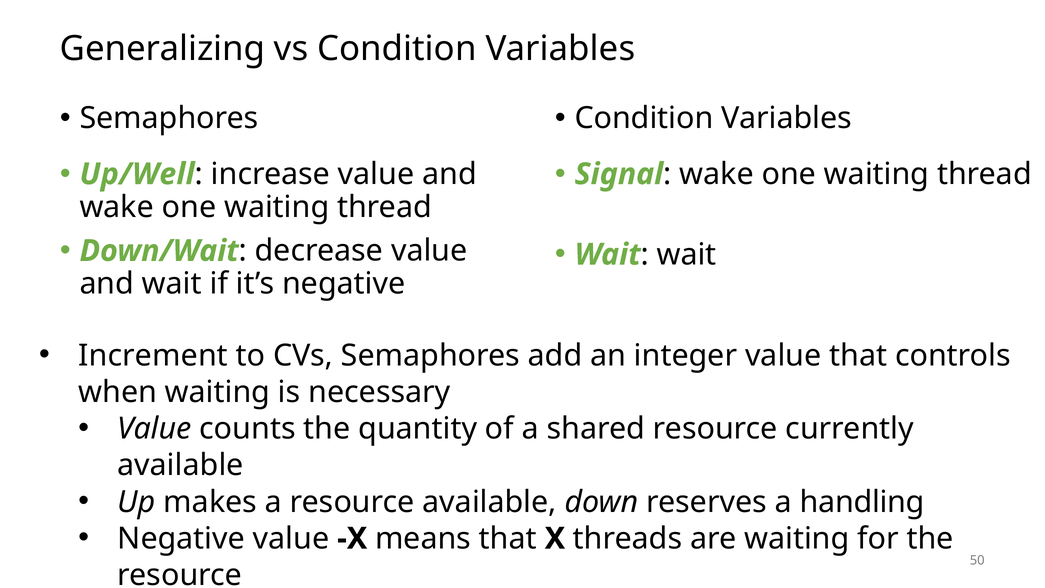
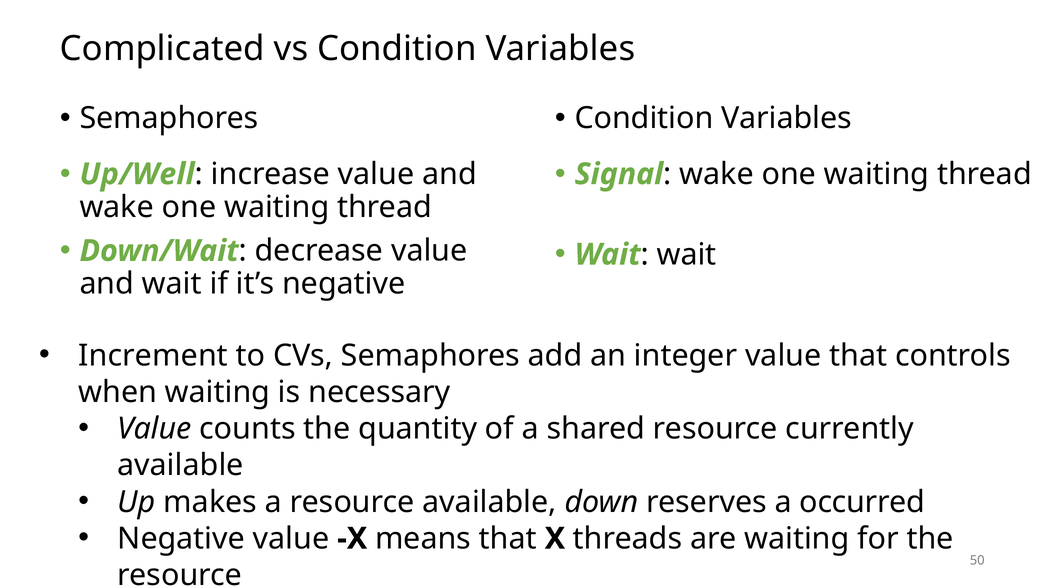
Generalizing: Generalizing -> Complicated (162, 49)
handling: handling -> occurred (862, 502)
